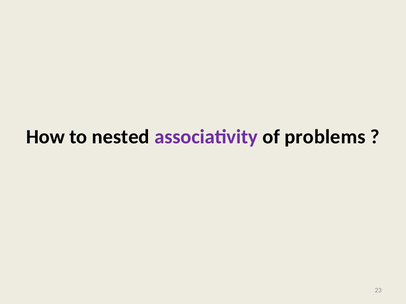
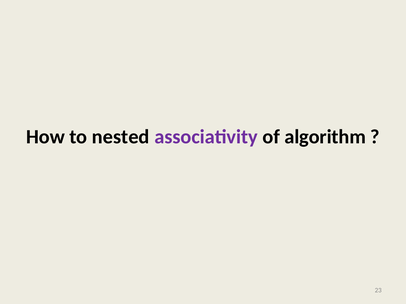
problems: problems -> algorithm (325, 137)
